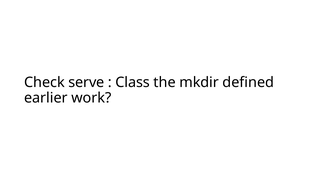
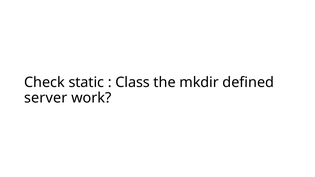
serve: serve -> static (86, 82)
earlier: earlier -> server (46, 98)
